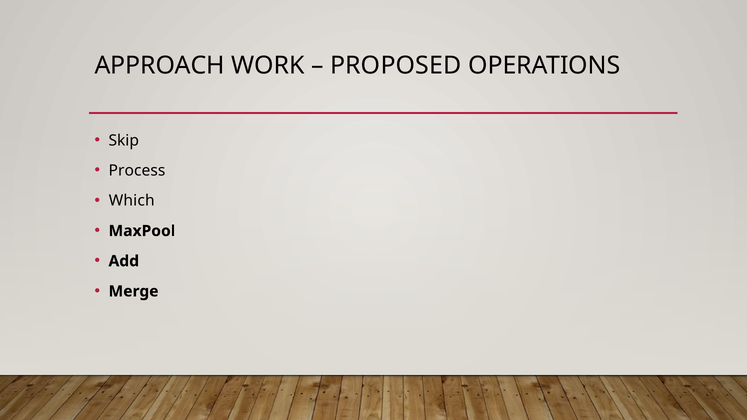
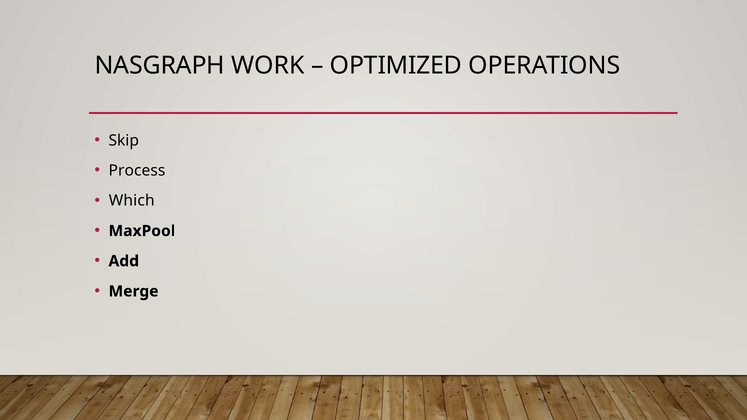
APPROACH: APPROACH -> NASGRAPH (160, 65)
PROPOSED: PROPOSED -> OPTIMIZED (396, 65)
